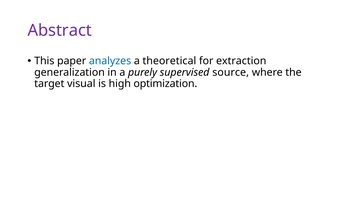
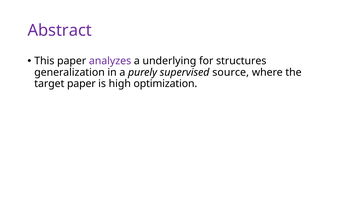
analyzes colour: blue -> purple (110, 61)
theoretical: theoretical -> underlying (169, 61)
extraction: extraction -> structures (241, 61)
target visual: visual -> paper (81, 84)
